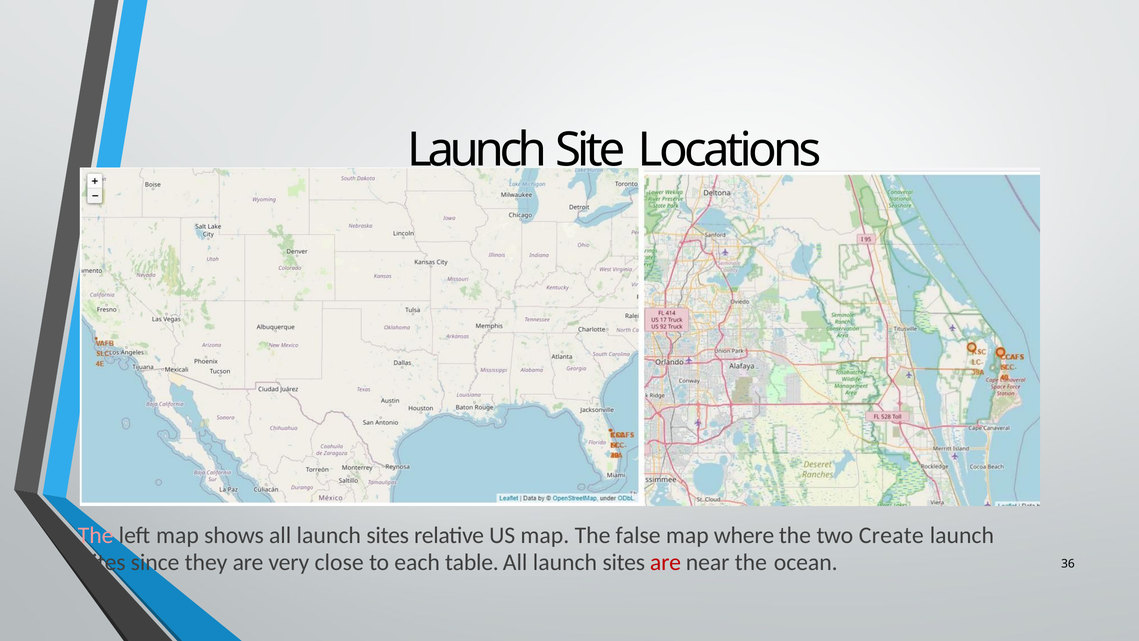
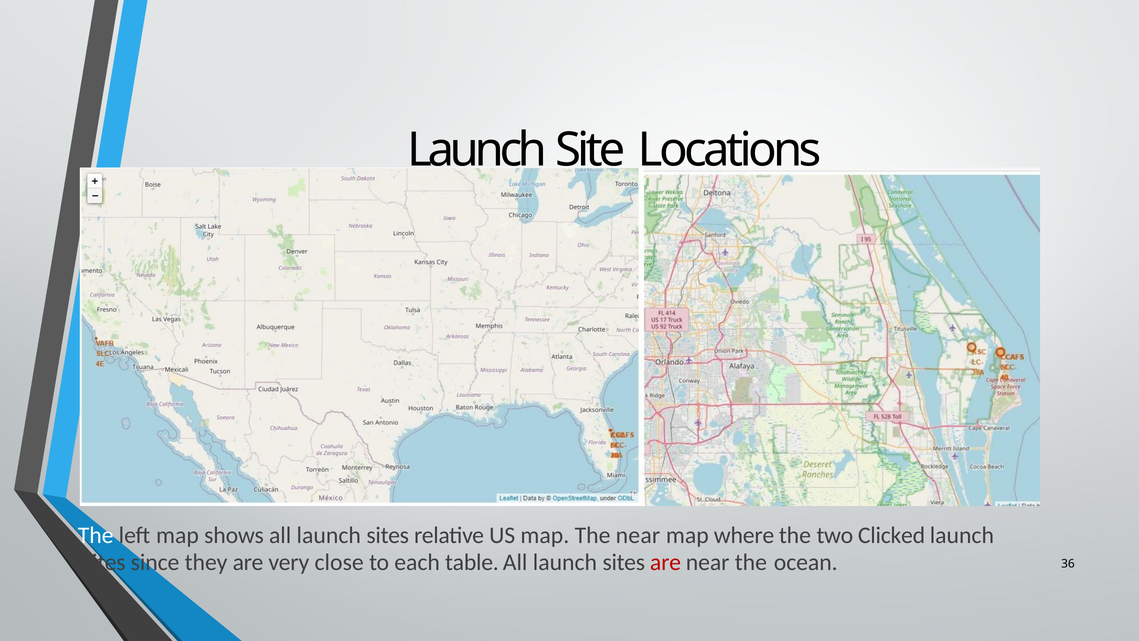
The colour: pink -> white (96, 535)
The false: false -> near (638, 535)
Create: Create -> Clicked (892, 535)
